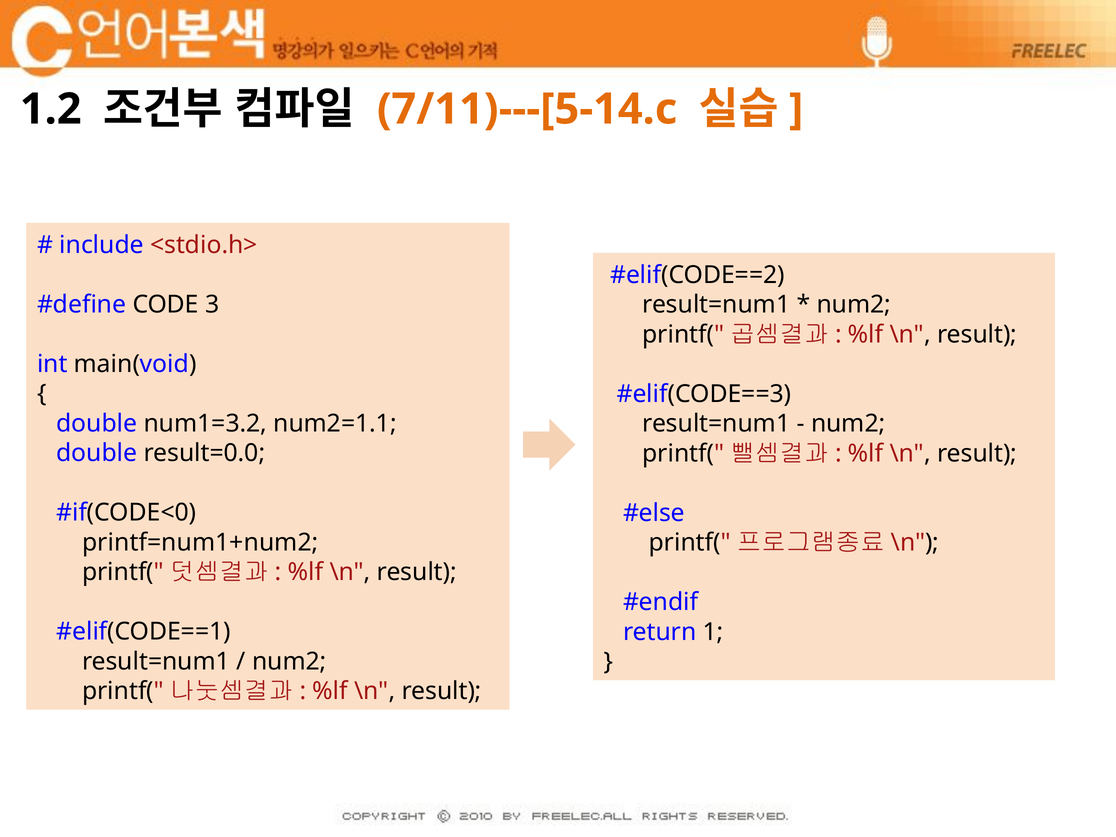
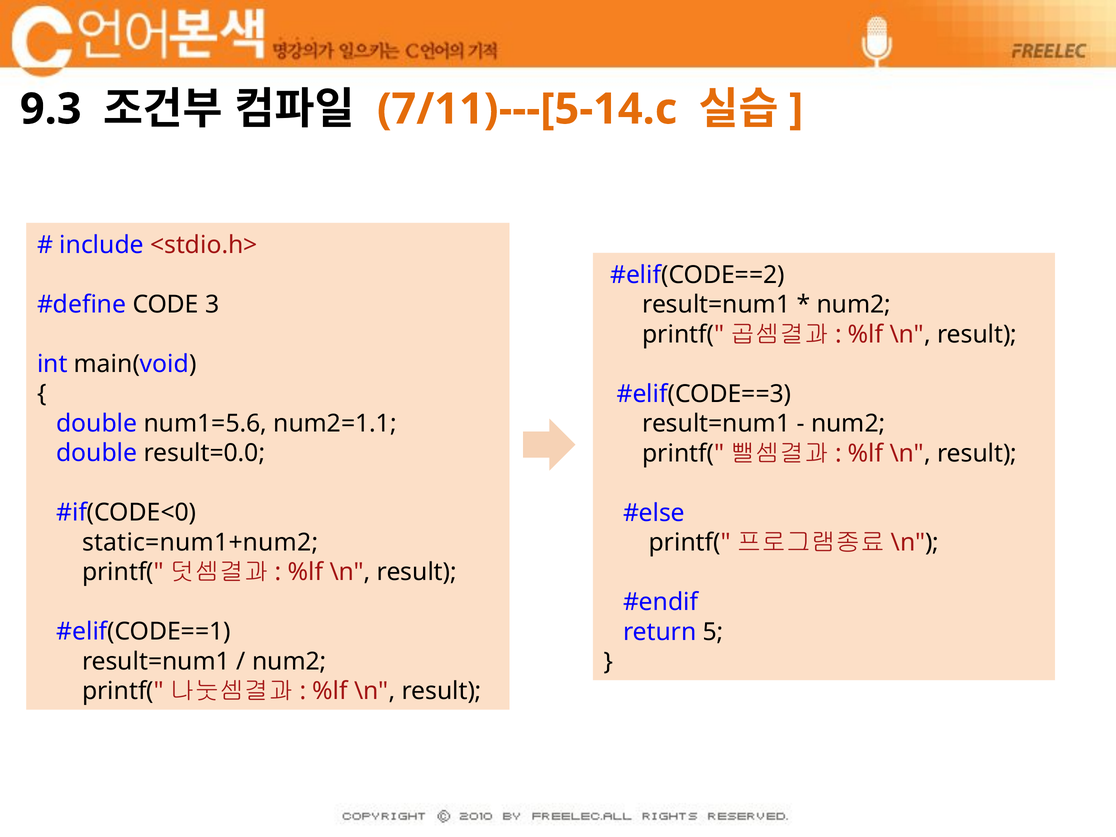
1.2: 1.2 -> 9.3 (51, 109)
num1=3.2: num1=3.2 -> num1=5.6 (205, 423)
printf=num1+num2: printf=num1+num2 -> static=num1+num2 (200, 542)
1: 1 -> 5 (713, 632)
